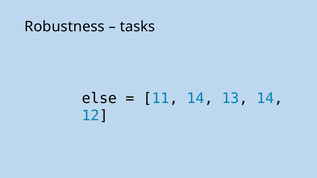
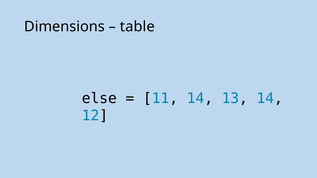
Robustness: Robustness -> Dimensions (65, 27)
tasks: tasks -> table (137, 27)
